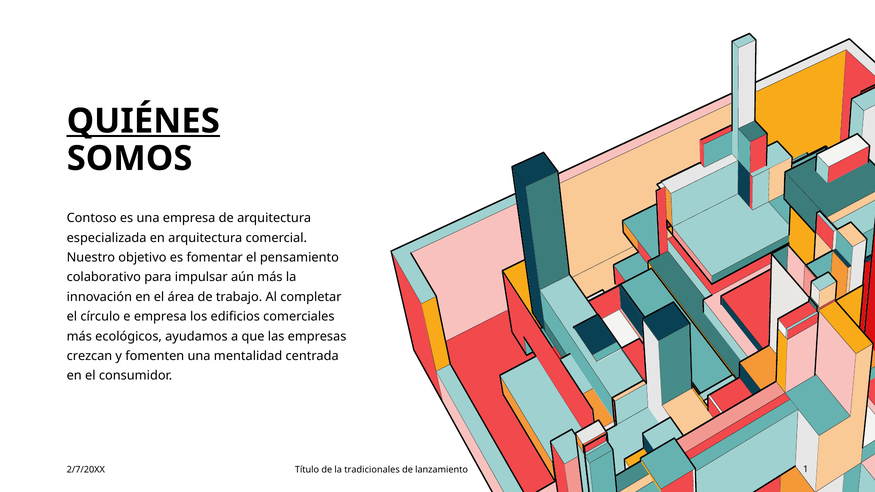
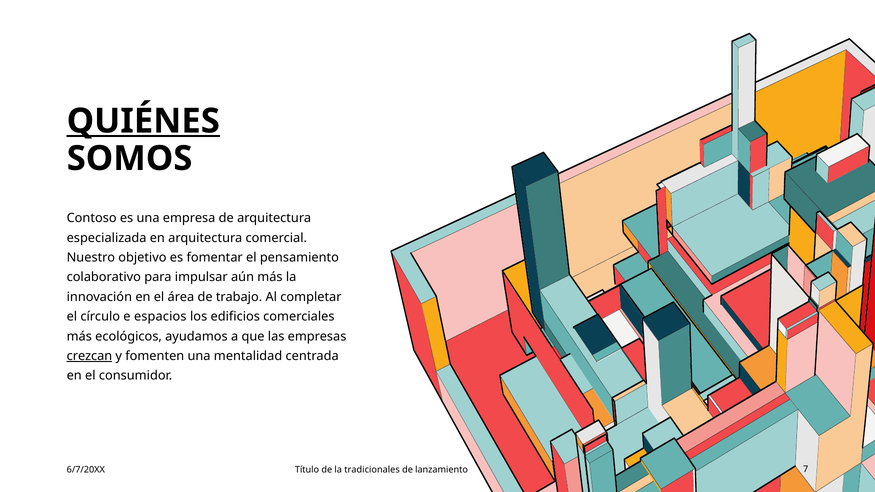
e empresa: empresa -> espacios (160, 317)
crezcan underline: none -> present (89, 356)
2/7/20XX: 2/7/20XX -> 6/7/20XX (86, 470)
1: 1 -> 7 (806, 469)
